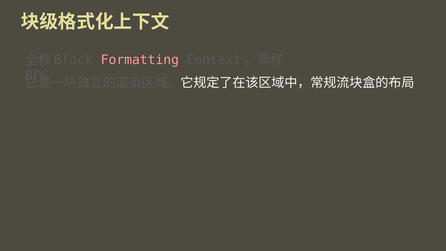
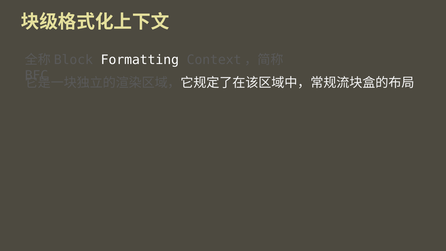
Formatting colour: pink -> white (140, 60)
